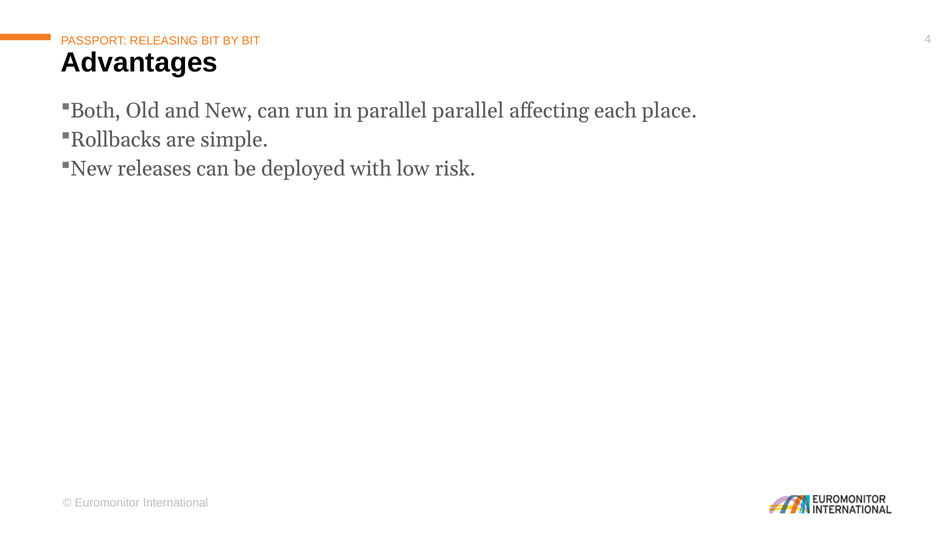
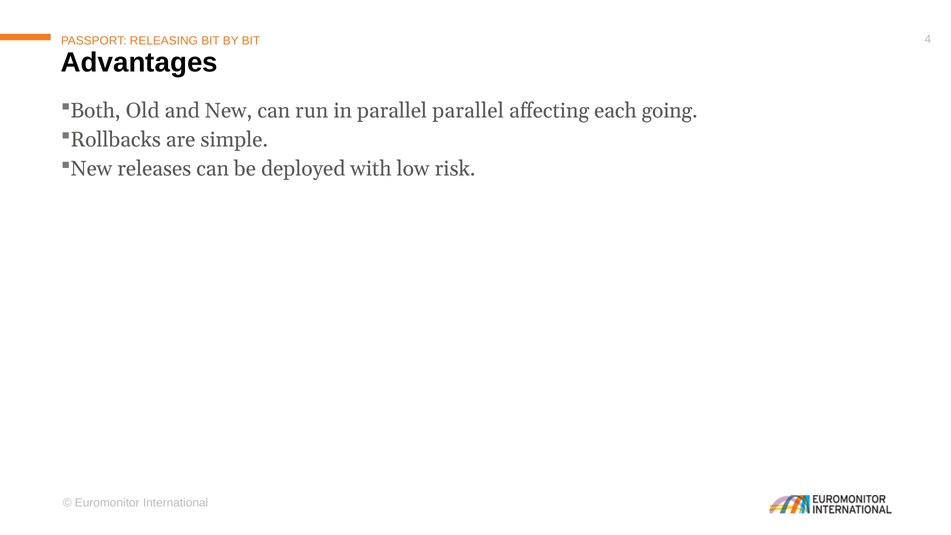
place: place -> going (670, 111)
